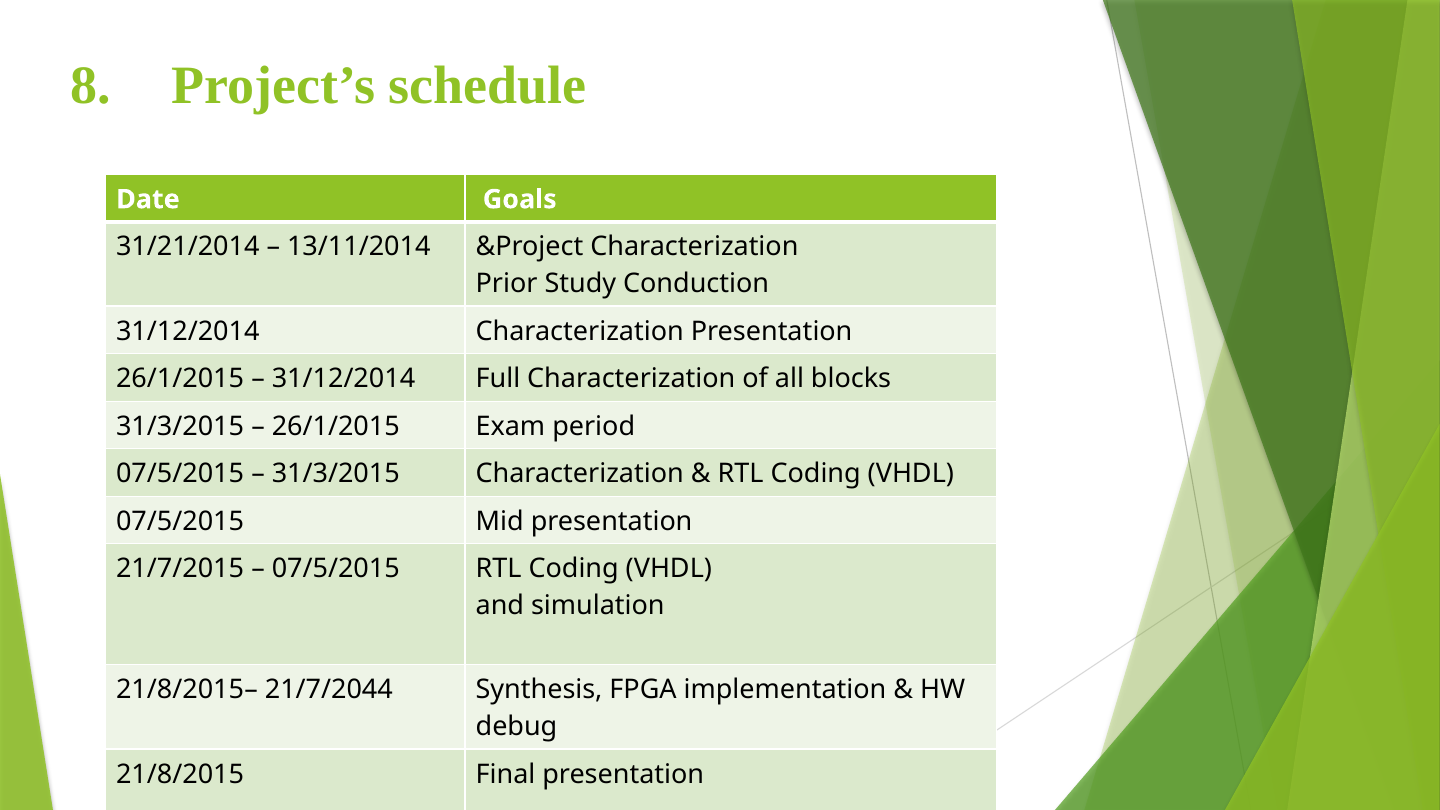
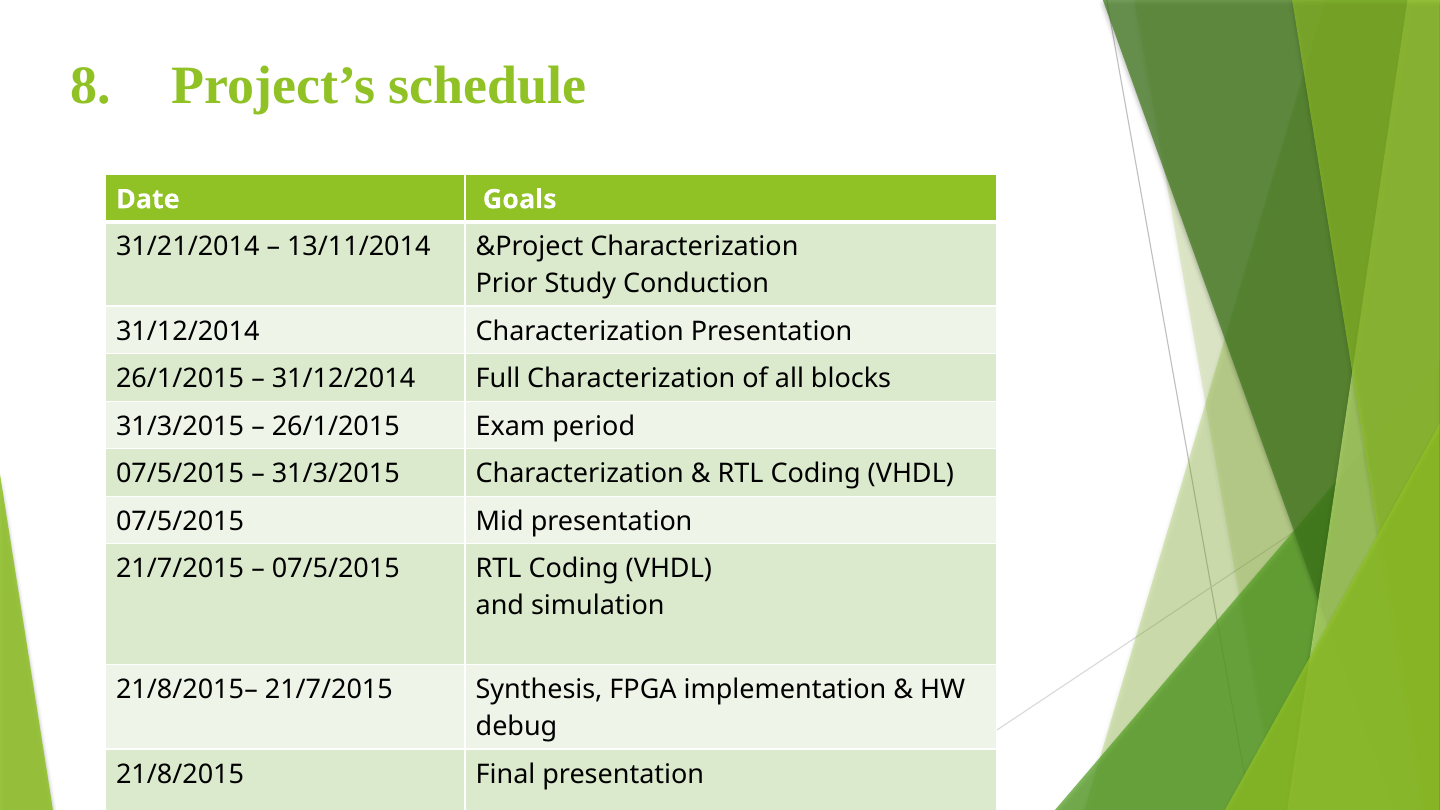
21/7/2044: 21/7/2044 -> 21/7/2015 (329, 690)
